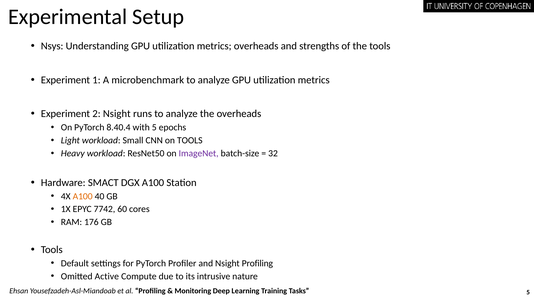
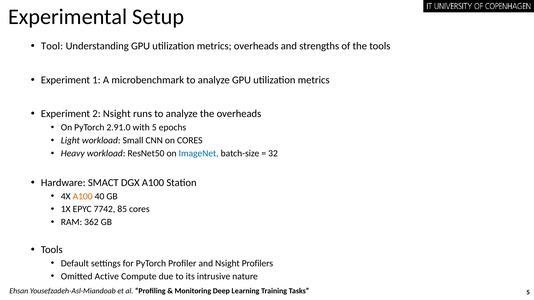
Nsys: Nsys -> Tool (52, 46)
8.40.4: 8.40.4 -> 2.91.0 (119, 128)
on TOOLS: TOOLS -> CORES (190, 141)
ImageNet colour: purple -> blue (199, 153)
60: 60 -> 85 (122, 209)
176: 176 -> 362 (91, 222)
Nsight Profiling: Profiling -> Profilers (257, 264)
